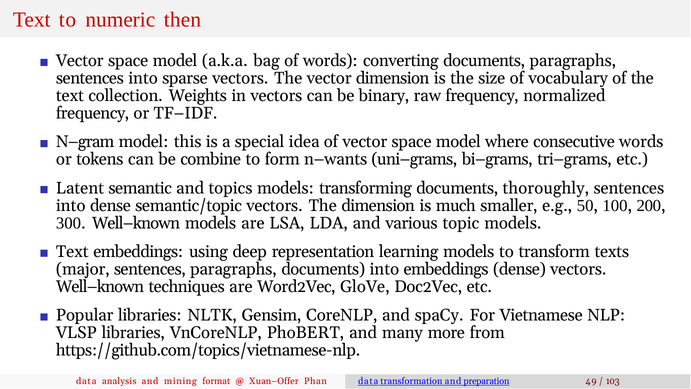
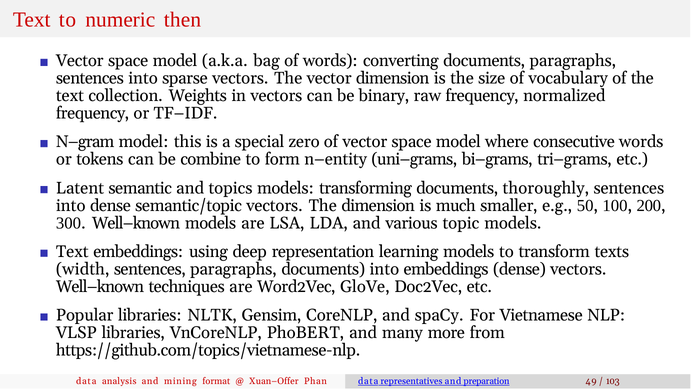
idea: idea -> zero (304, 142)
n–wants: n–wants -> n–entity (336, 159)
major: major -> width (83, 269)
transformation: transformation -> representatives (411, 381)
